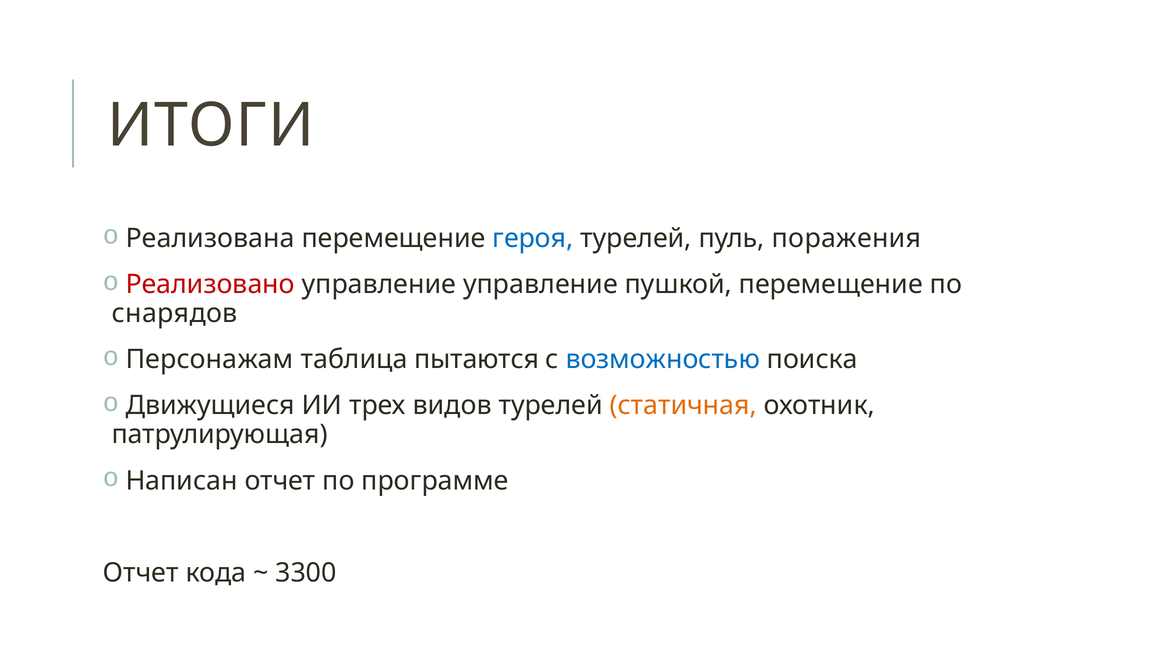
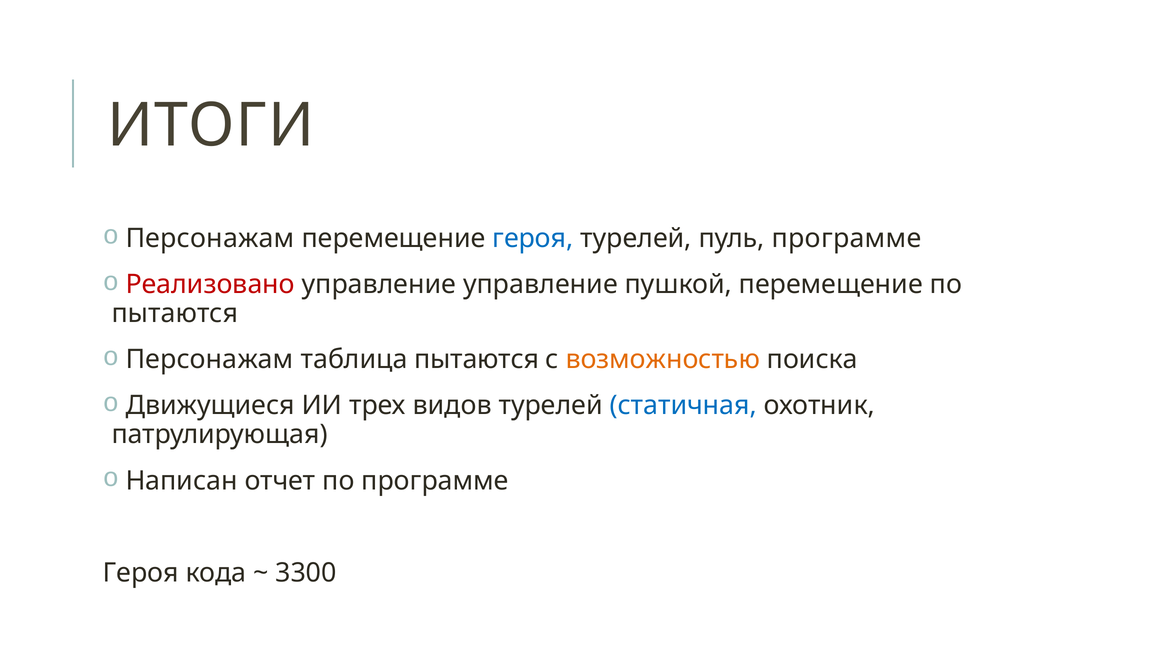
Реализована: Реализована -> Персонажам (210, 238)
пуль поражения: поражения -> программе (847, 238)
снарядов: снарядов -> пытаются (175, 313)
возможностью colour: blue -> orange (663, 359)
статичная colour: orange -> blue (683, 405)
Отчет: Отчет -> Героя (141, 573)
